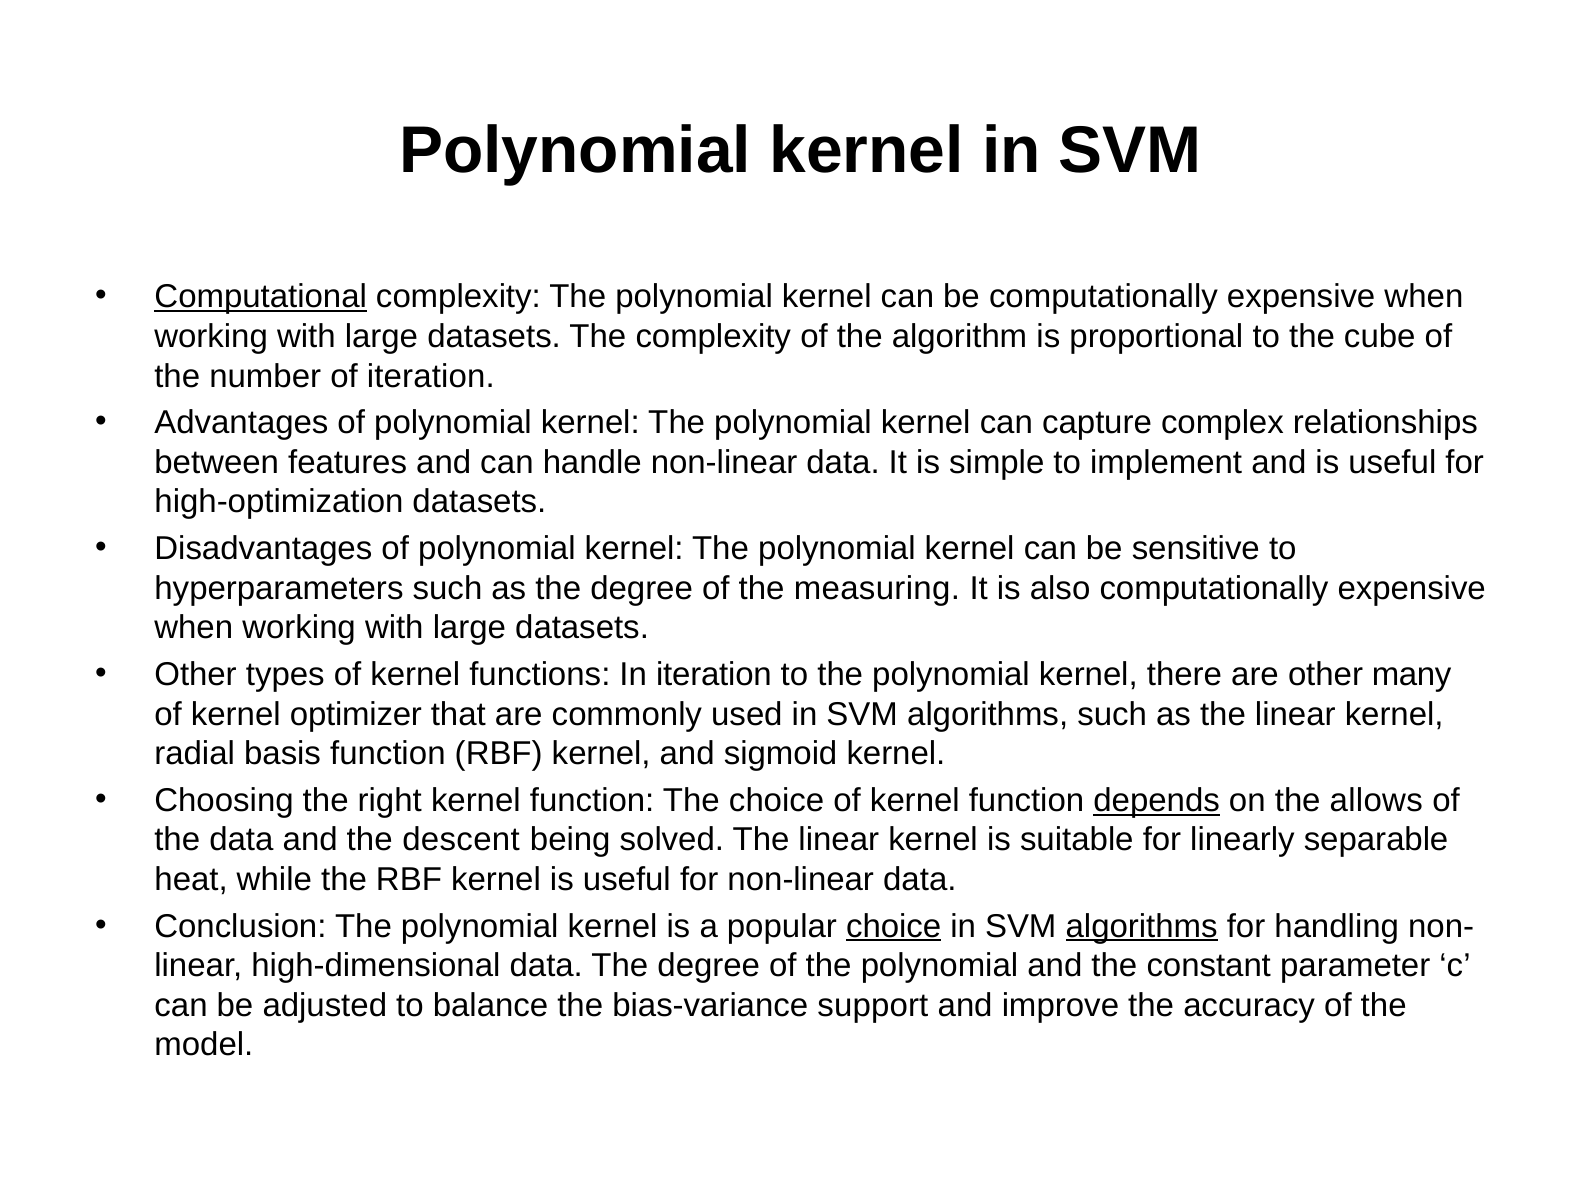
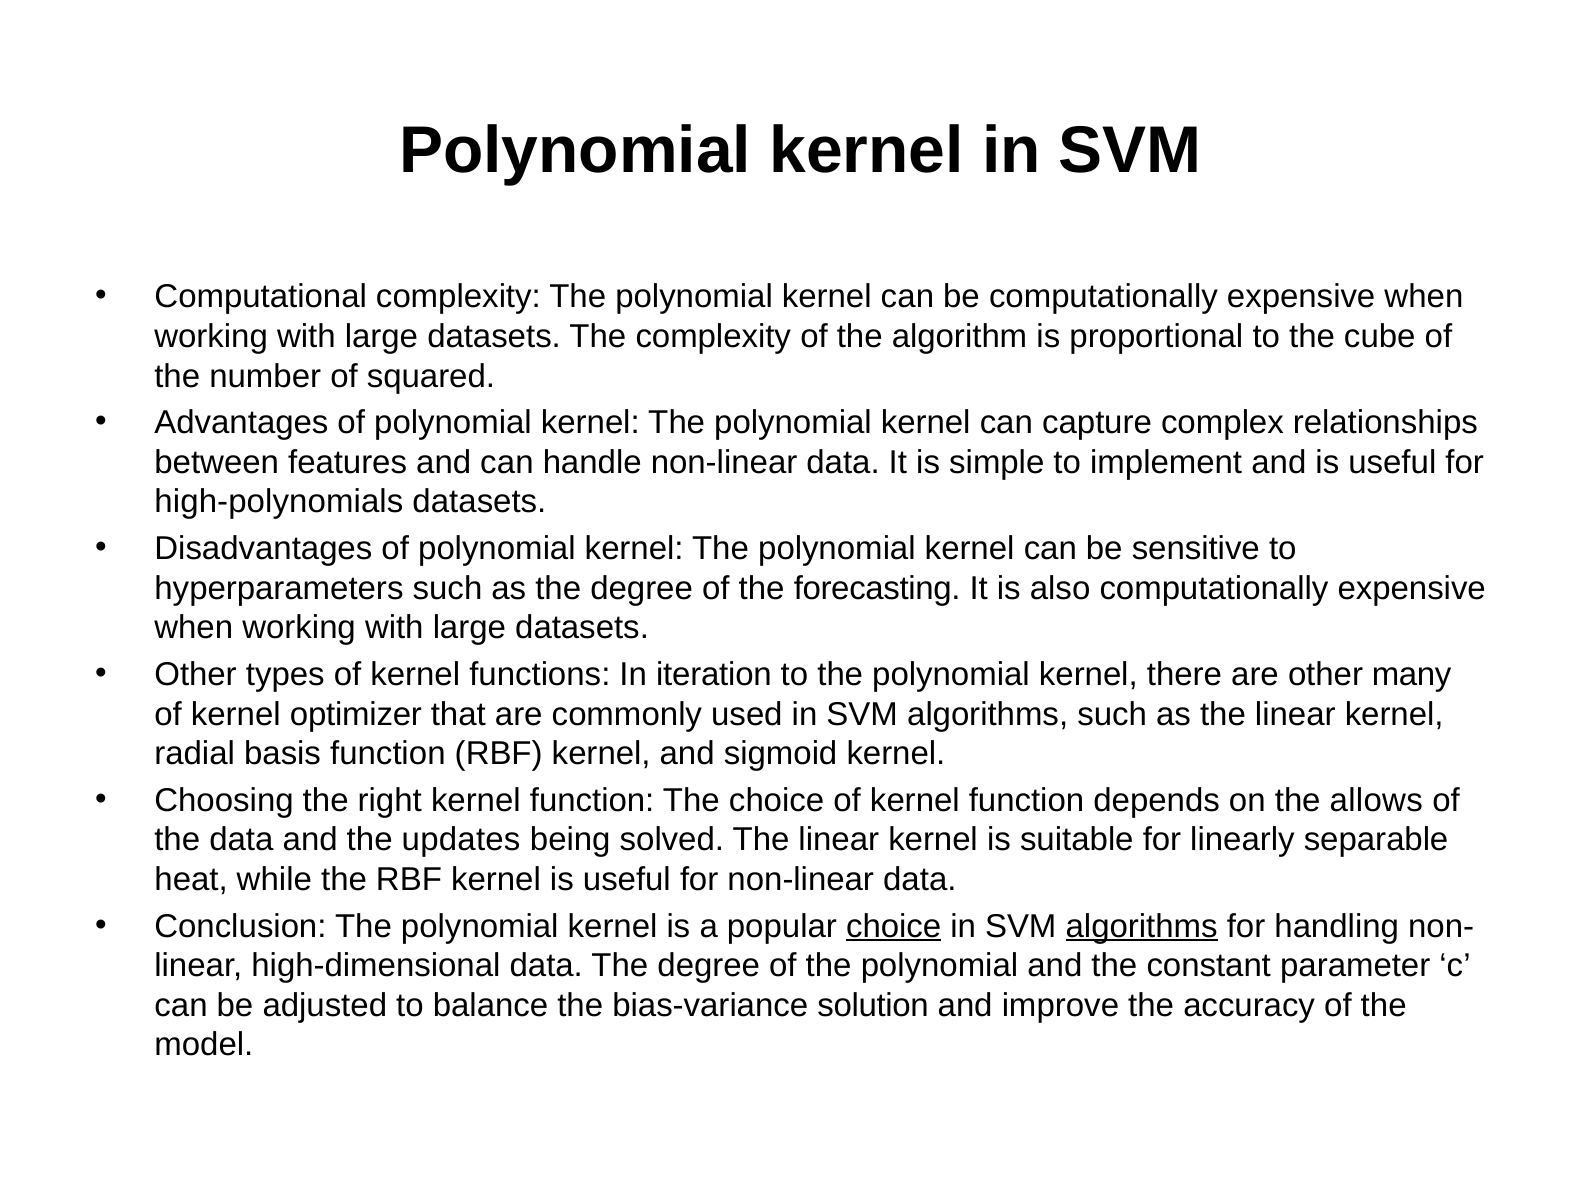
Computational underline: present -> none (261, 297)
of iteration: iteration -> squared (431, 376)
high-optimization: high-optimization -> high-polynomials (279, 502)
measuring: measuring -> forecasting (877, 588)
depends underline: present -> none (1157, 800)
descent: descent -> updates (461, 840)
support: support -> solution (873, 1005)
